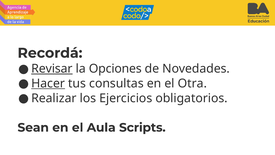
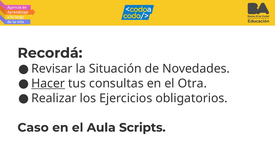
Revisar underline: present -> none (52, 69)
Opciones: Opciones -> Situación (115, 69)
Sean: Sean -> Caso (33, 127)
